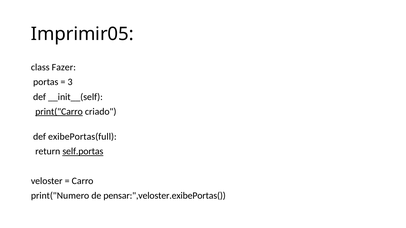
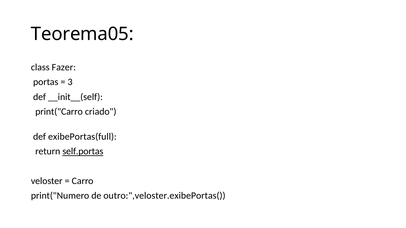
Imprimir05: Imprimir05 -> Teorema05 (82, 34)
print("Carro underline: present -> none (59, 112)
pensar:",veloster.exibePortas(: pensar:",veloster.exibePortas( -> outro:",veloster.exibePortas( (165, 196)
